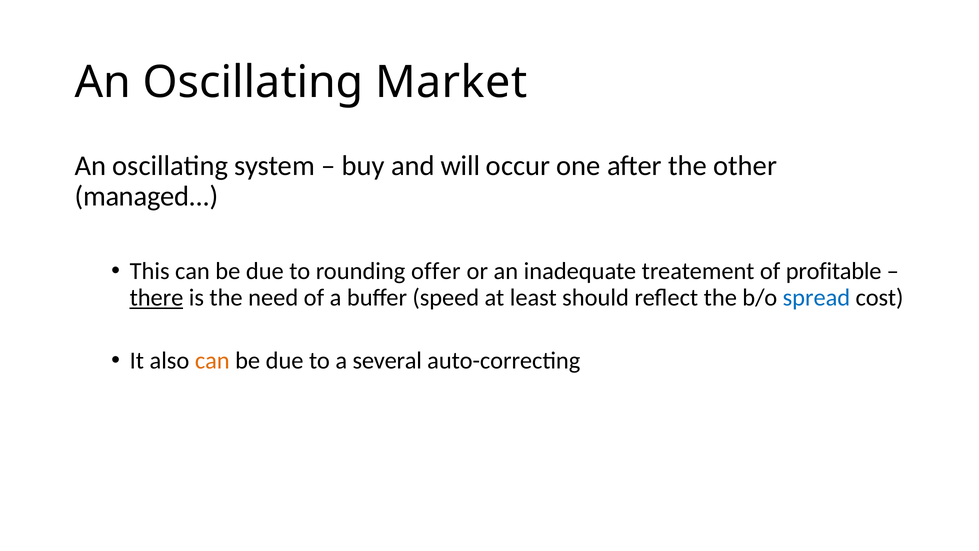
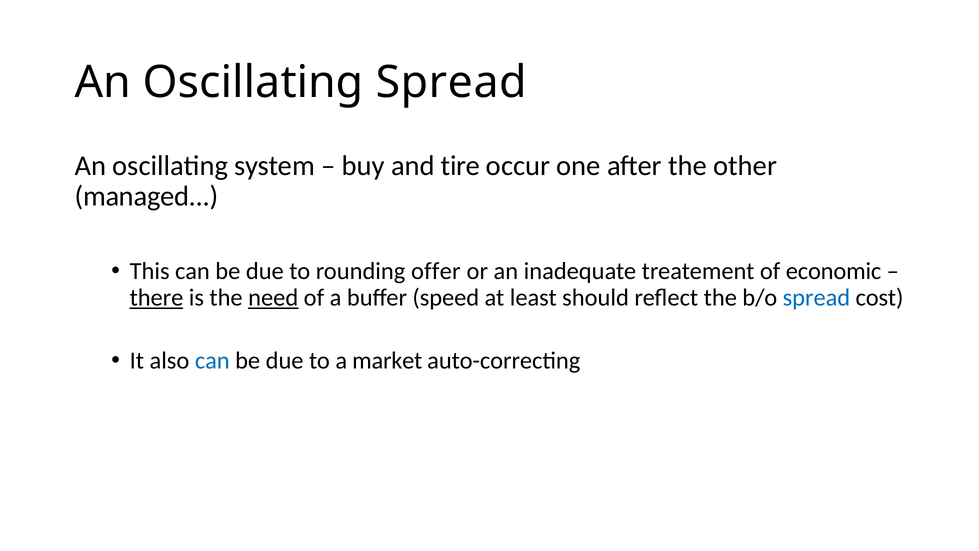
Oscillating Market: Market -> Spread (451, 82)
will: will -> tire (460, 166)
profitable: profitable -> economic (834, 271)
need underline: none -> present (273, 298)
can colour: orange -> blue (212, 361)
several: several -> market (387, 361)
